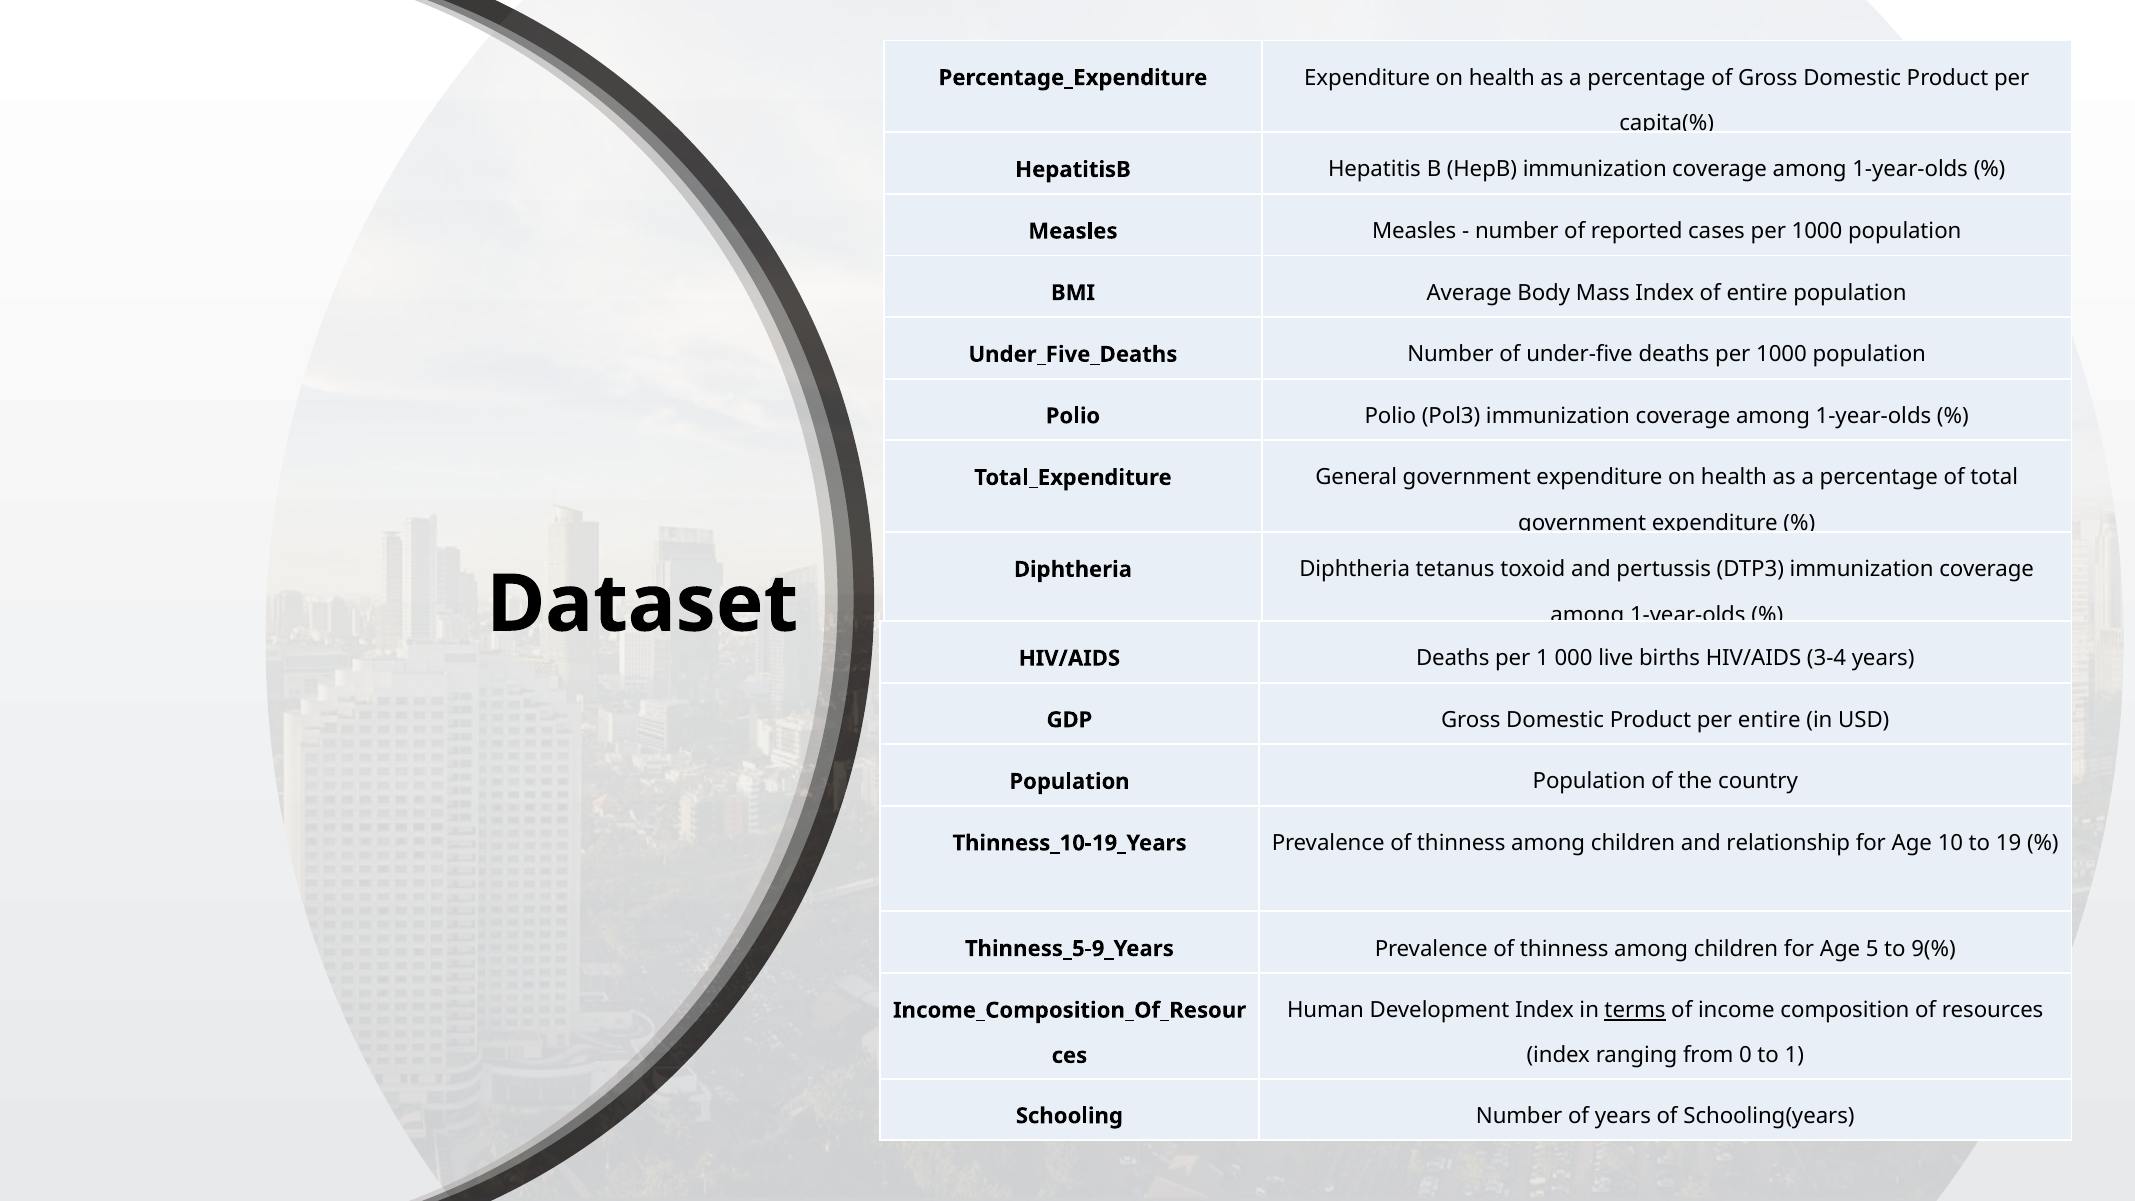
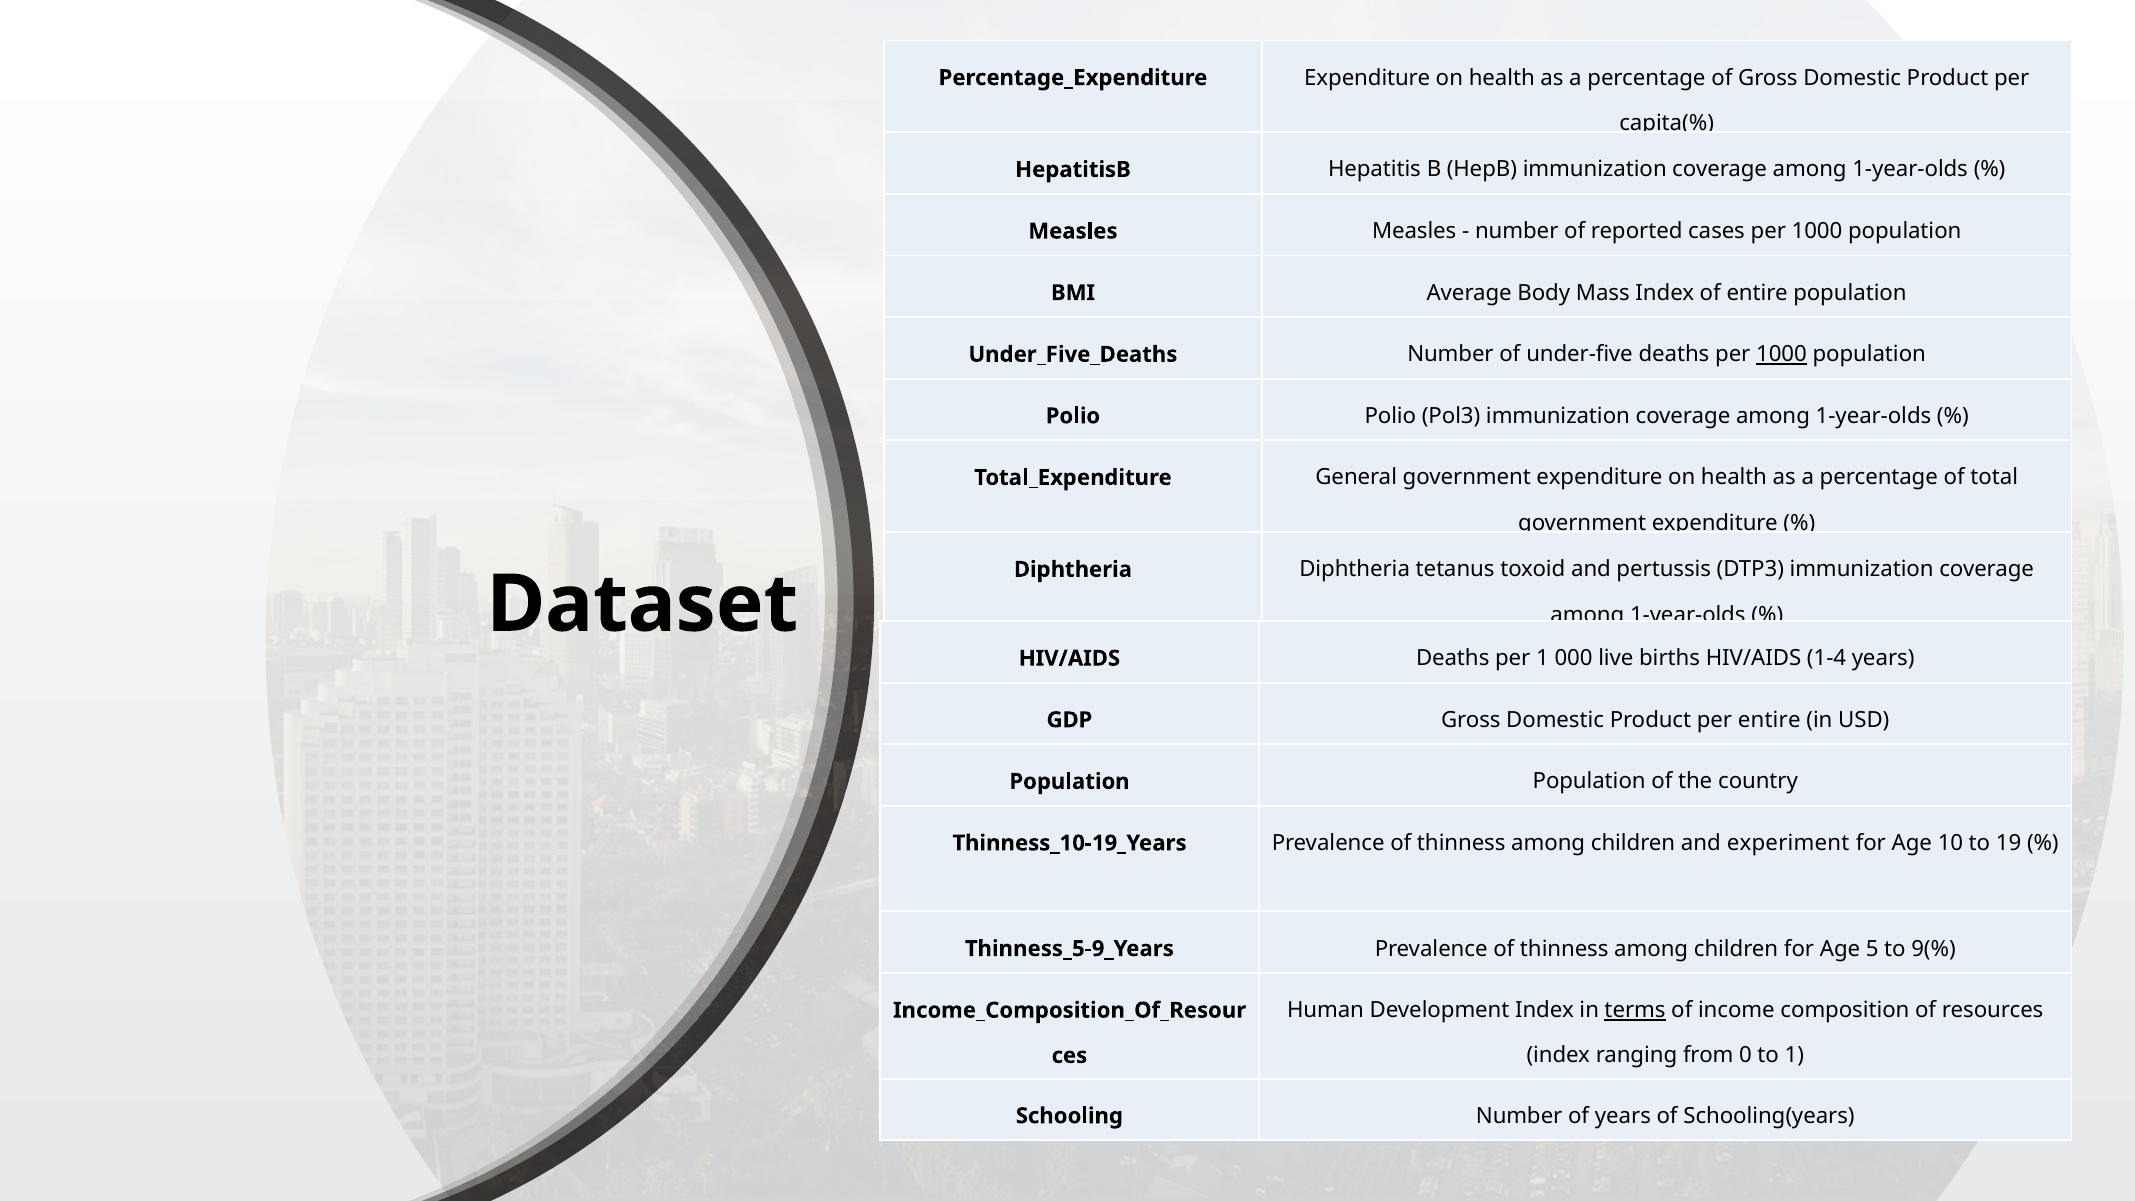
1000 underline: none -> present (1781, 354)
3-4: 3-4 -> 1-4 (1827, 658)
relationship: relationship -> experiment (1788, 843)
